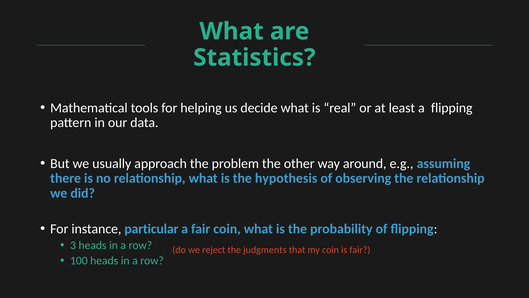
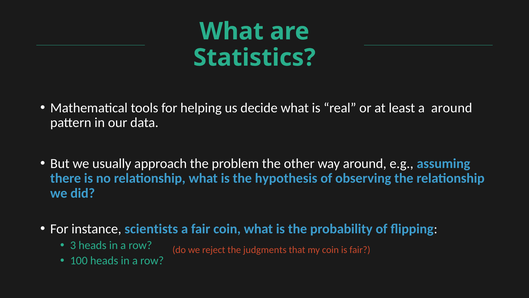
a flipping: flipping -> around (452, 108)
particular: particular -> scientists (151, 229)
